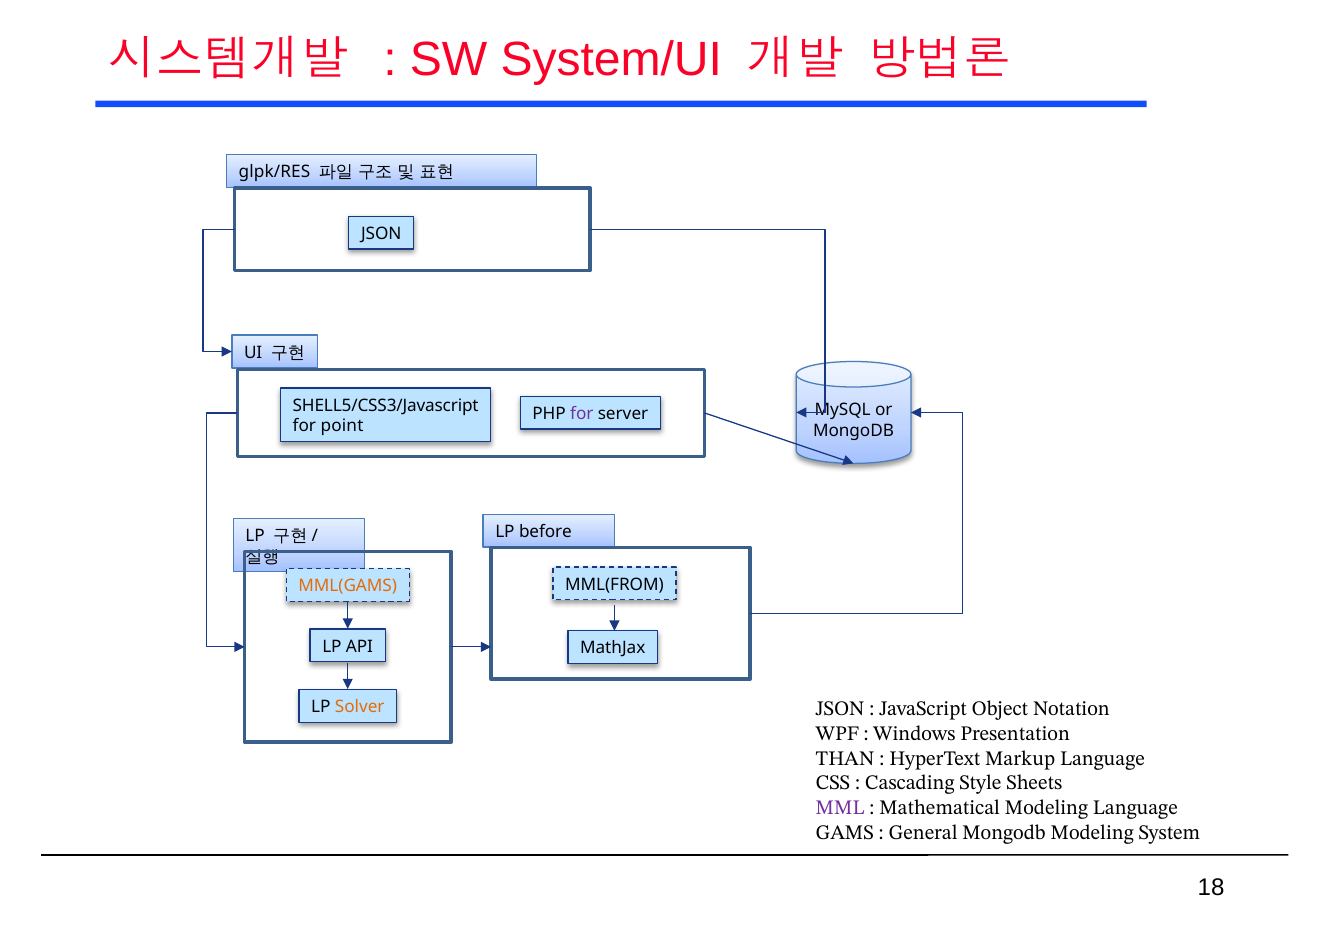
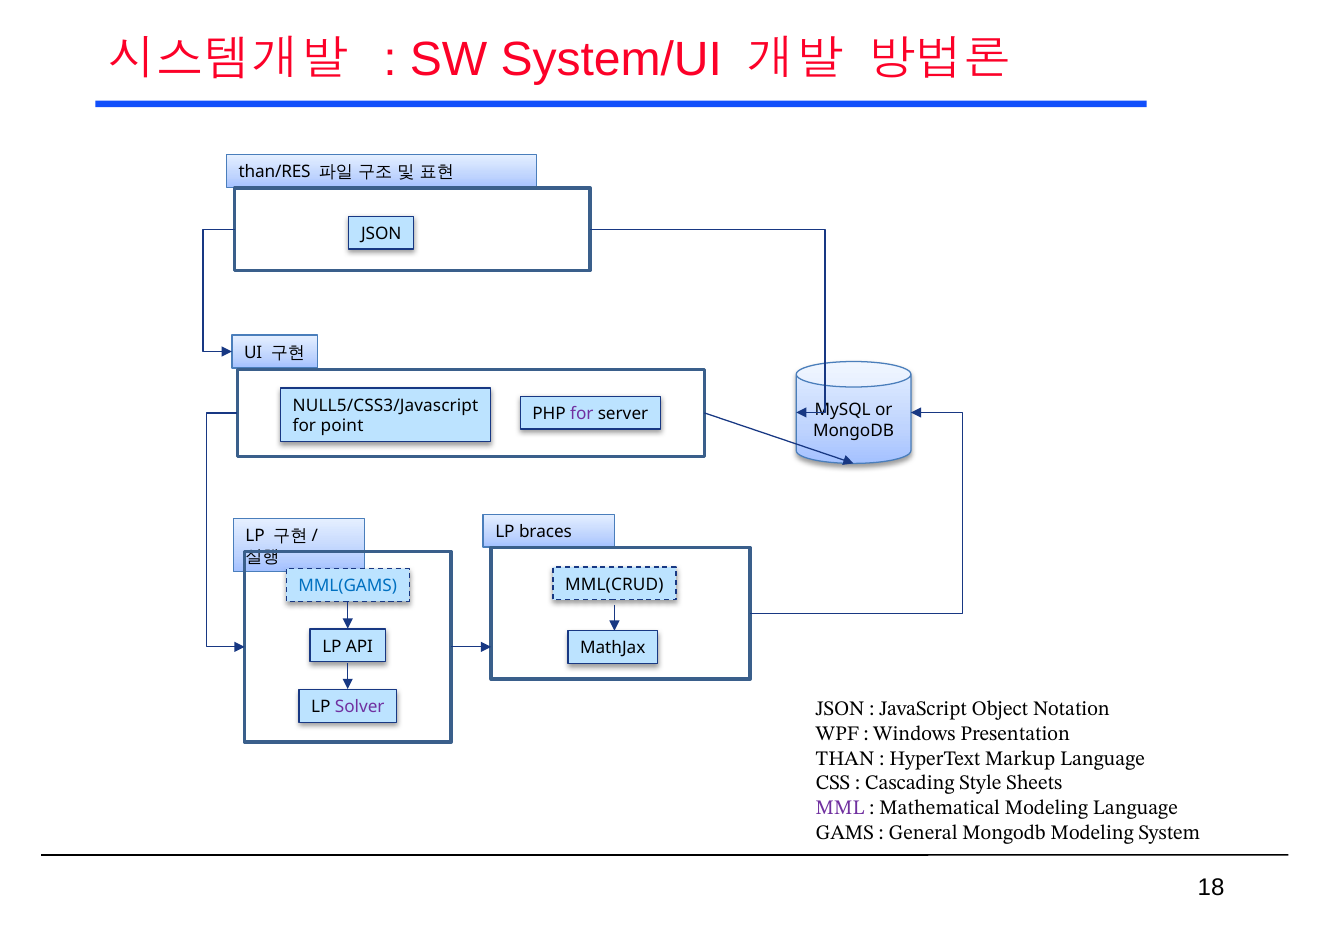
glpk/RES: glpk/RES -> than/RES (275, 172)
SHELL5/CSS3/Javascript: SHELL5/CSS3/Javascript -> NULL5/CSS3/Javascript (386, 406)
before: before -> braces (545, 532)
MML(FROM: MML(FROM -> MML(CRUD (614, 585)
MML(GAMS colour: orange -> blue (348, 587)
Solver colour: orange -> purple (360, 708)
